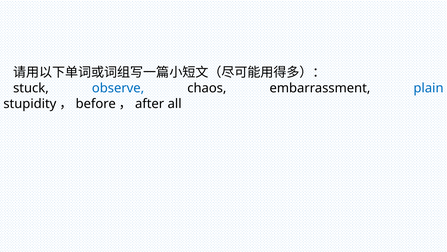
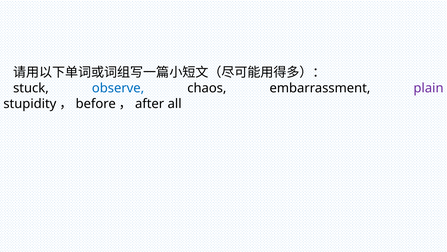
plain colour: blue -> purple (429, 88)
